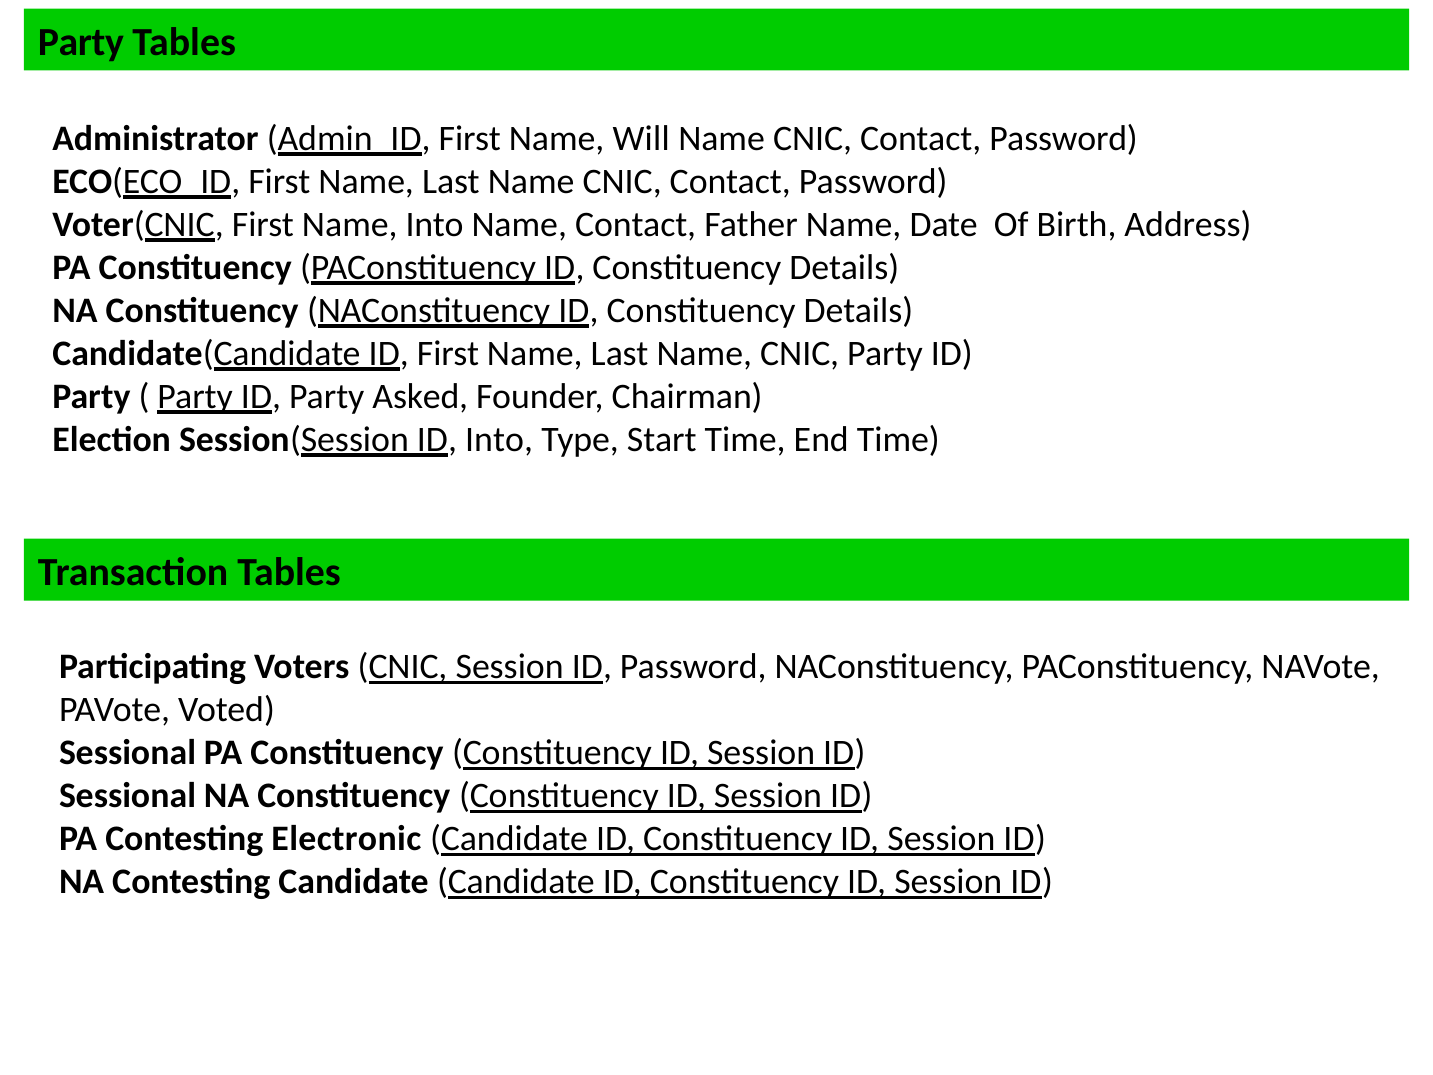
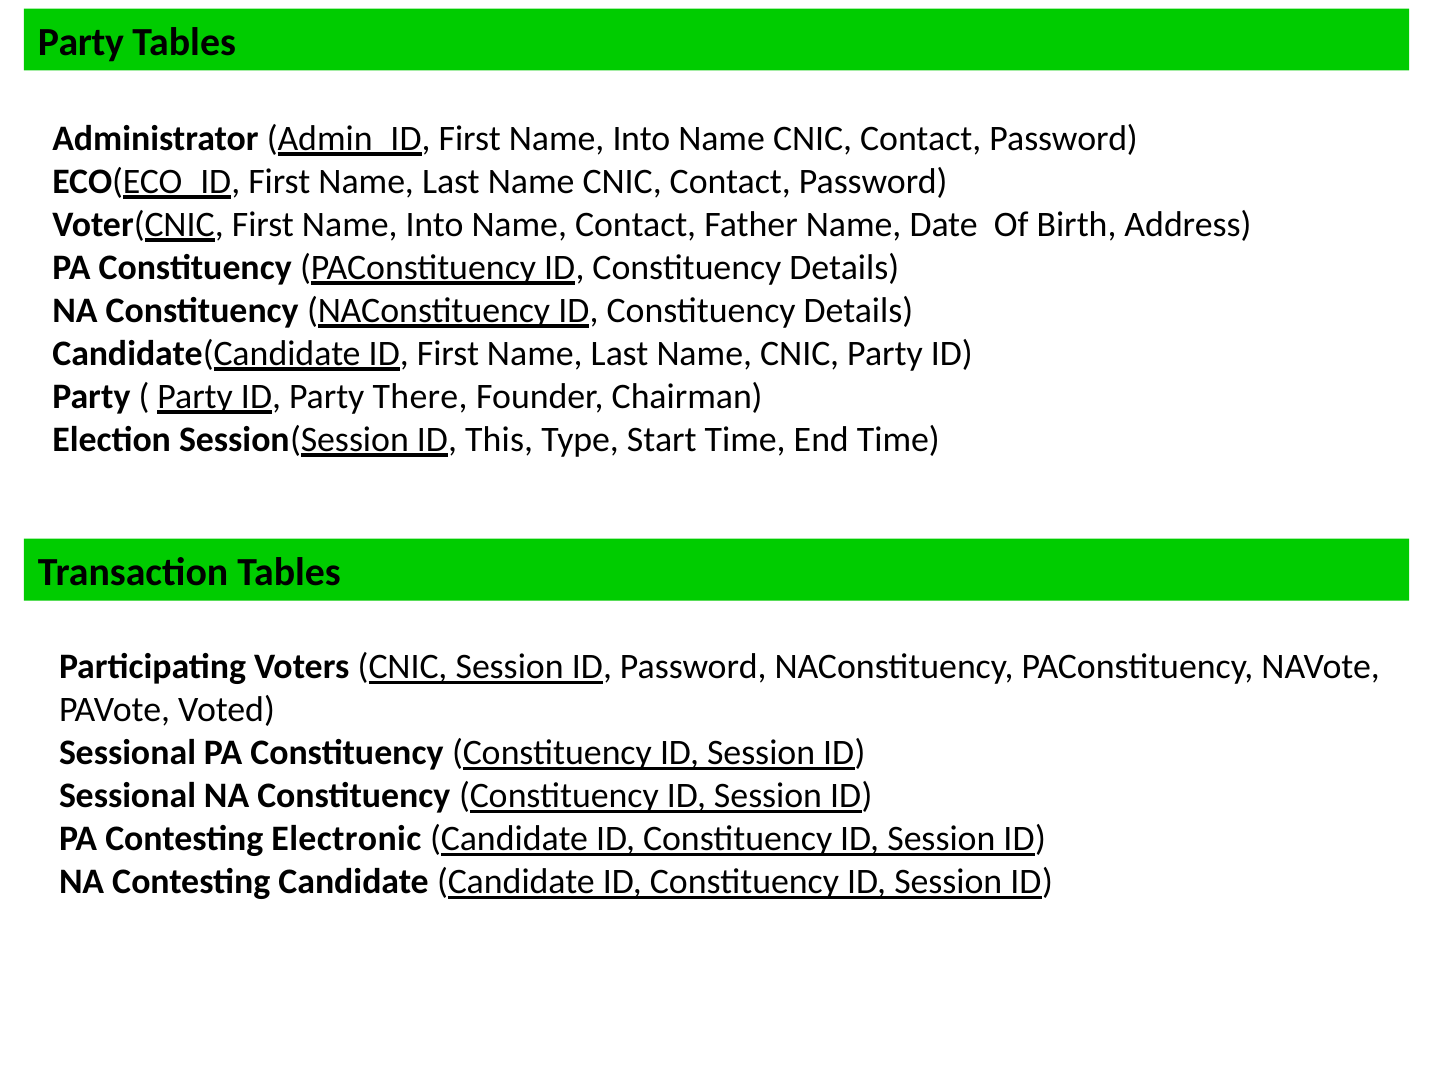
Admin_ID First Name Will: Will -> Into (641, 138)
Asked: Asked -> There (420, 396)
ID Into: Into -> This (499, 439)
